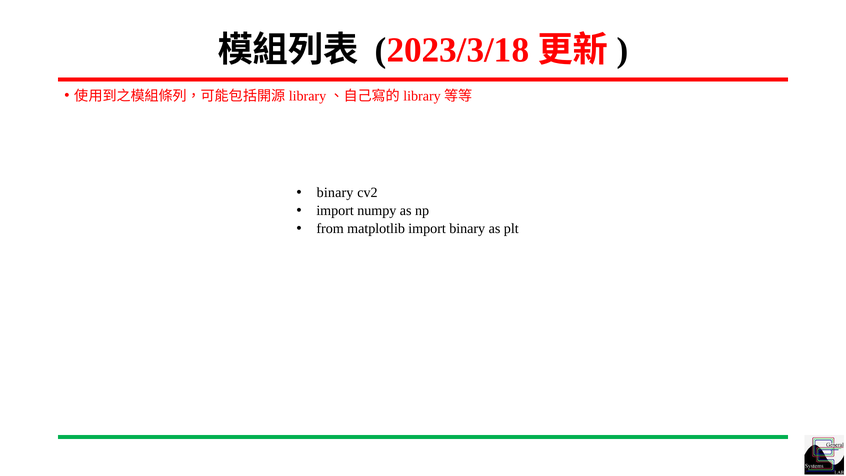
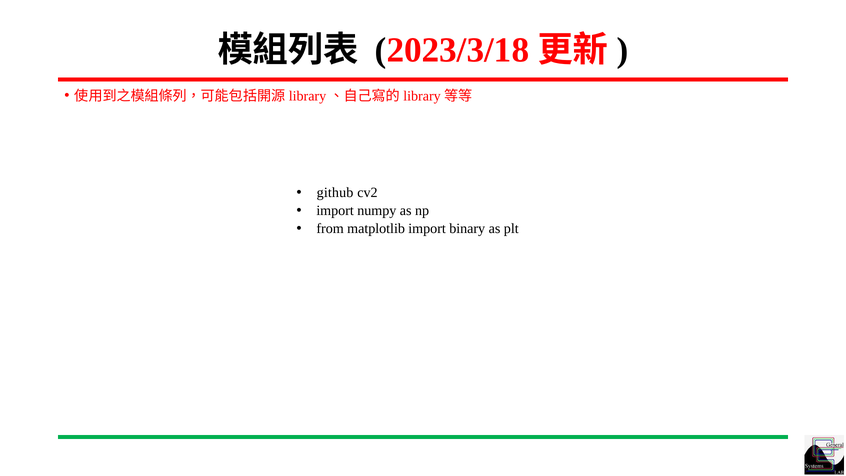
binary: binary -> github (335, 193)
